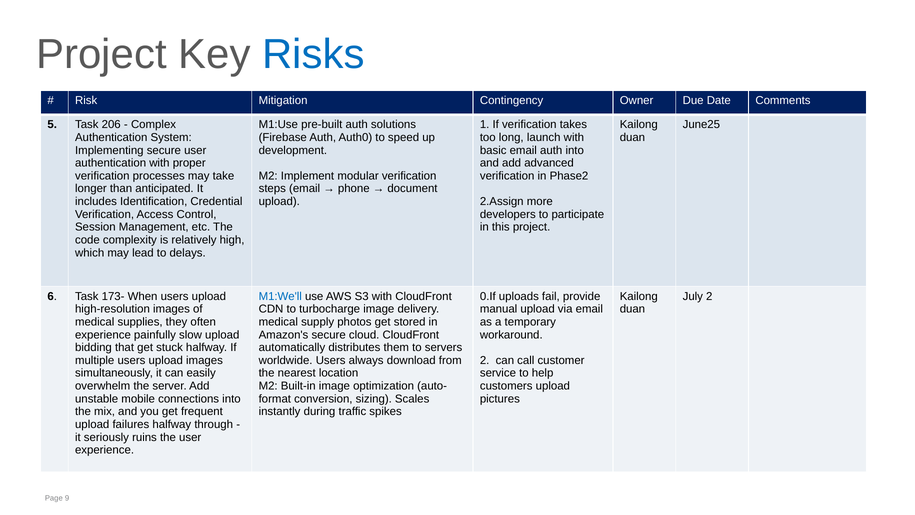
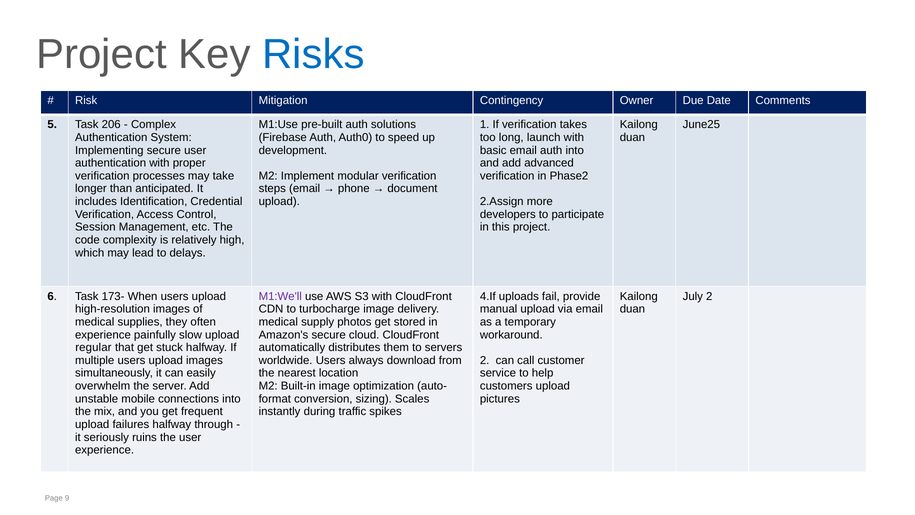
M1:We'll colour: blue -> purple (280, 296)
0.If: 0.If -> 4.If (488, 296)
bidding: bidding -> regular (93, 347)
